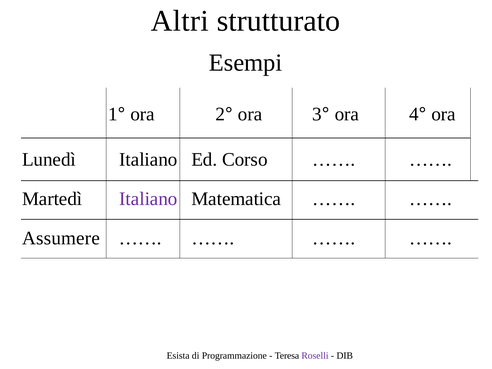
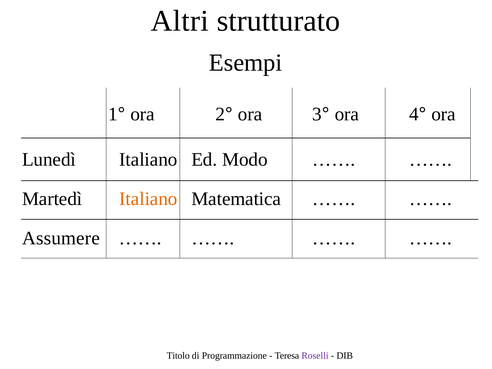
Corso: Corso -> Modo (245, 159)
Italiano colour: purple -> orange (148, 199)
Esista: Esista -> Titolo (178, 356)
